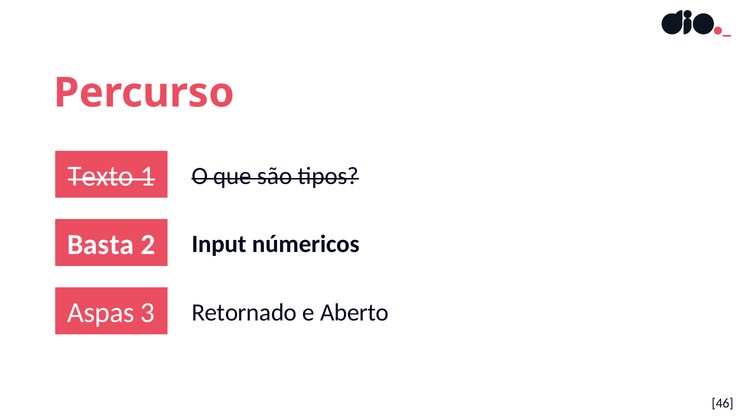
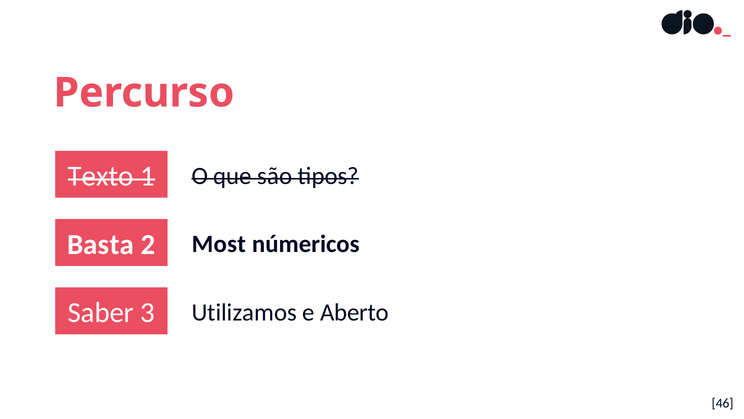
Input: Input -> Most (219, 244)
Aspas: Aspas -> Saber (101, 312)
Retornado: Retornado -> Utilizamos (244, 312)
